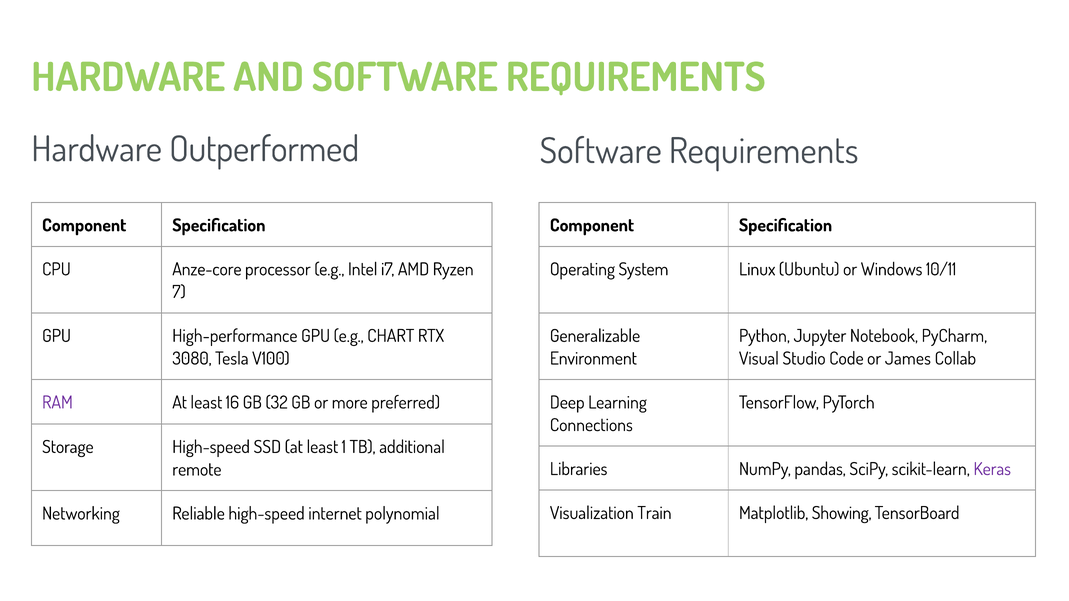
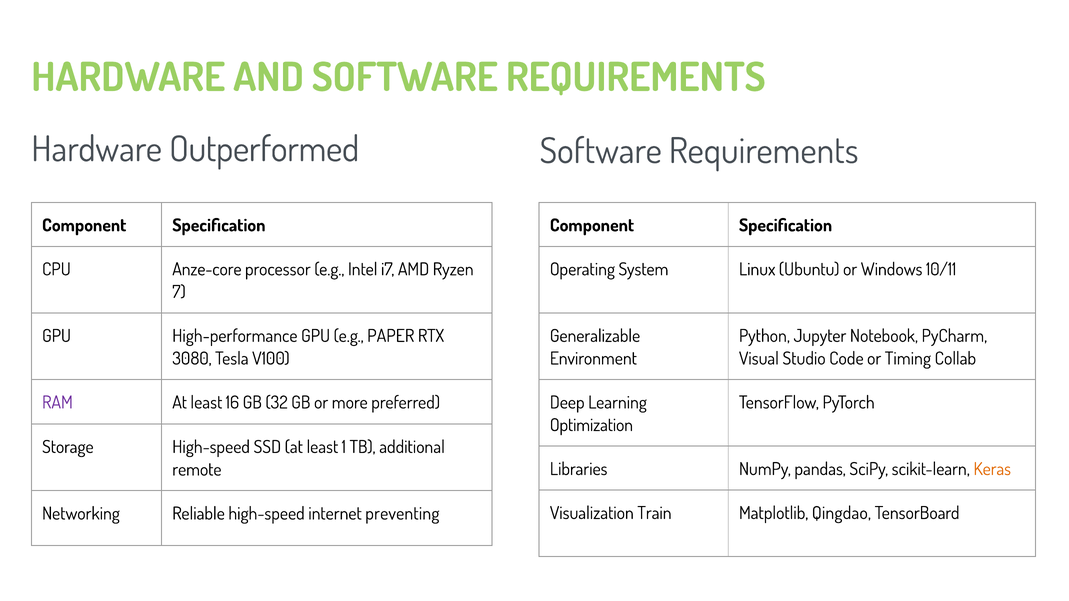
CHART: CHART -> PAPER (391, 336)
James: James -> Timing (908, 359)
Connections: Connections -> Optimization (591, 425)
Keras colour: purple -> orange (992, 469)
Showing: Showing -> Qingdao (841, 513)
polynomial: polynomial -> preventing (402, 514)
